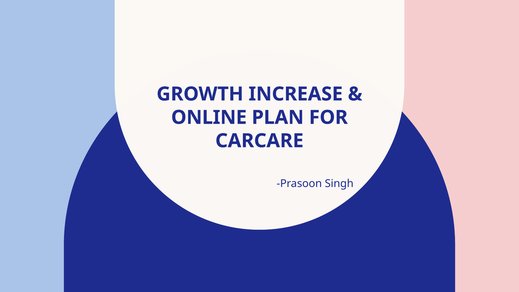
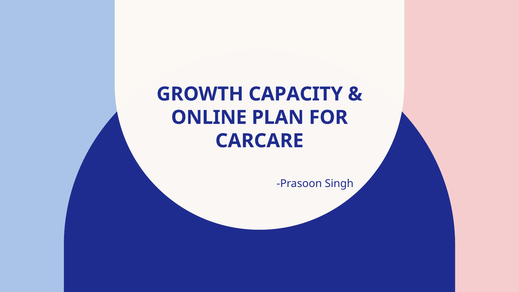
INCREASE: INCREASE -> CAPACITY (296, 94)
